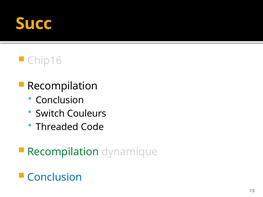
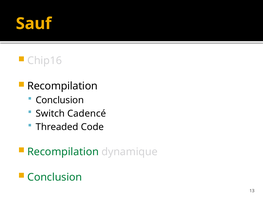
Succ: Succ -> Sauf (34, 24)
Couleurs: Couleurs -> Cadencé (87, 114)
Conclusion colour: blue -> green (55, 177)
